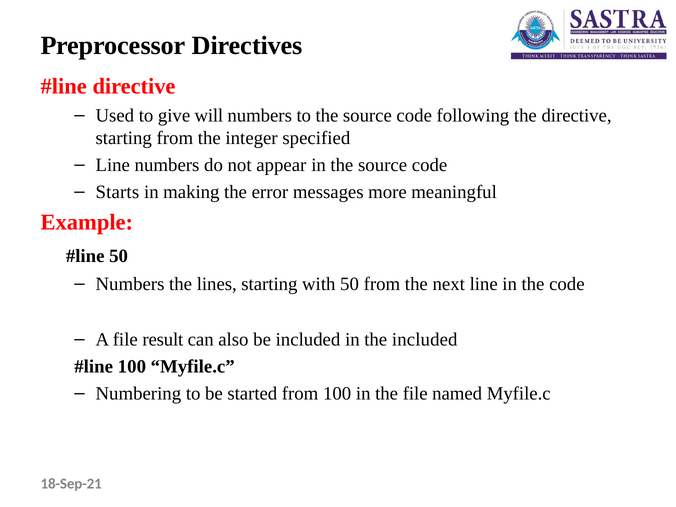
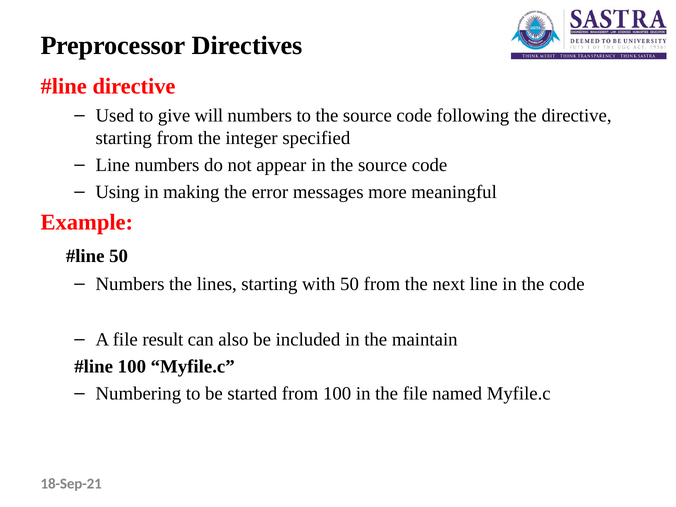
Starts: Starts -> Using (118, 192)
the included: included -> maintain (425, 340)
